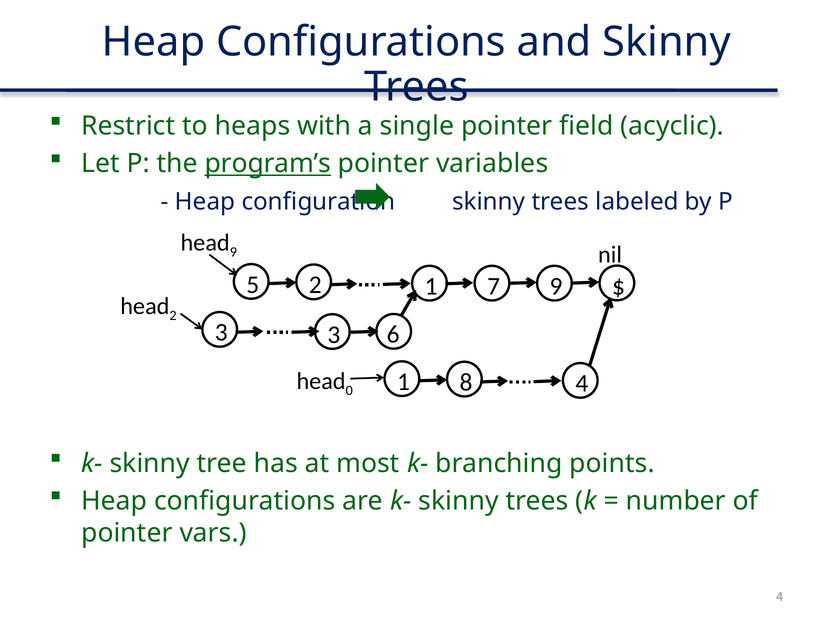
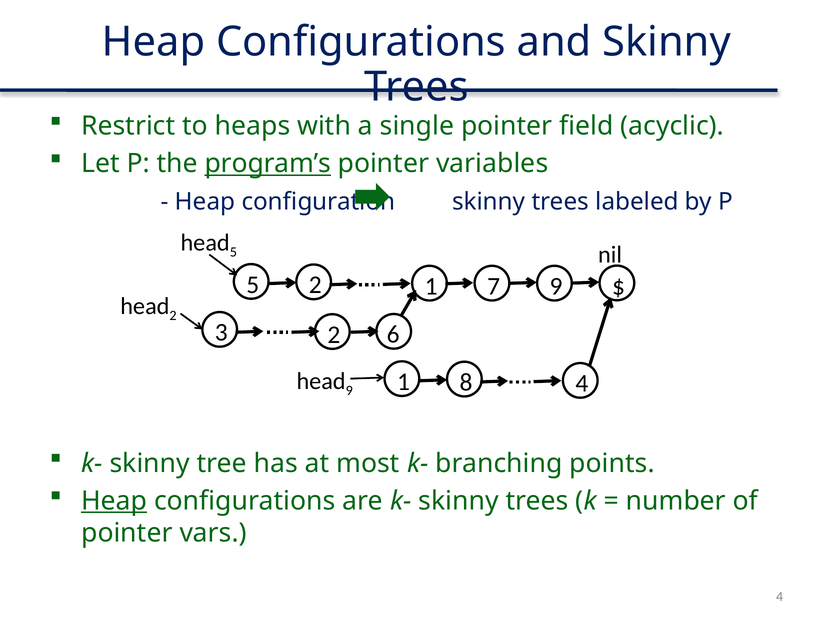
9: 9 -> 5 (233, 252)
3 3: 3 -> 2 (334, 335)
0: 0 -> 9 (349, 391)
Heap underline: none -> present (114, 501)
